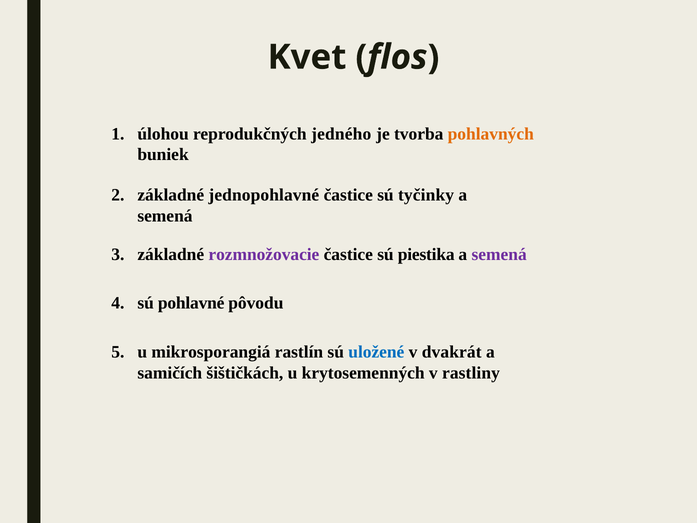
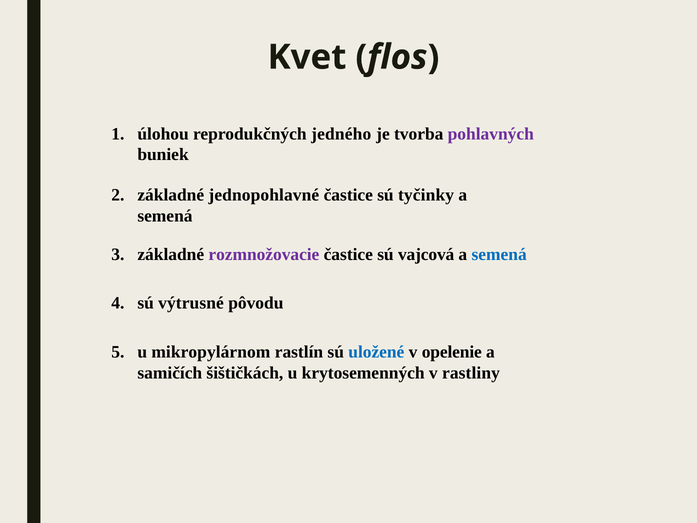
pohlavných colour: orange -> purple (491, 134)
piestika: piestika -> vajcová (426, 254)
semená colour: purple -> blue (499, 254)
pohlavné: pohlavné -> výtrusné (191, 303)
mikrosporangiá: mikrosporangiá -> mikropylárnom (211, 352)
dvakrát: dvakrát -> opelenie (452, 352)
